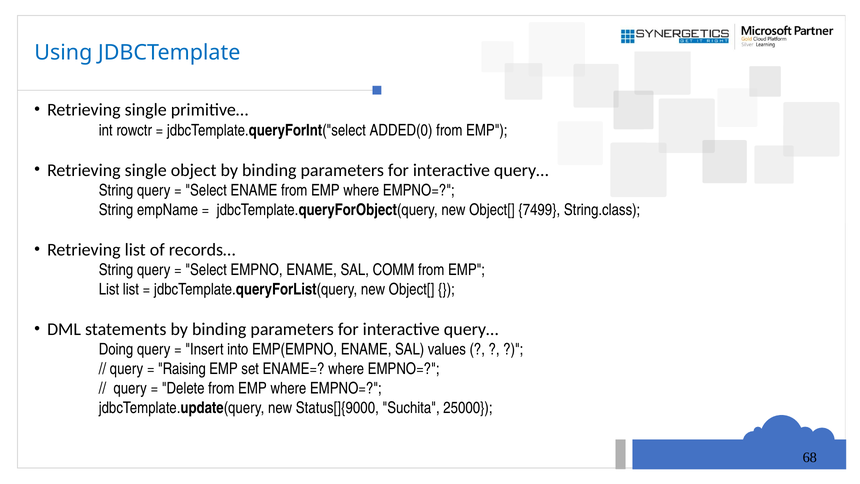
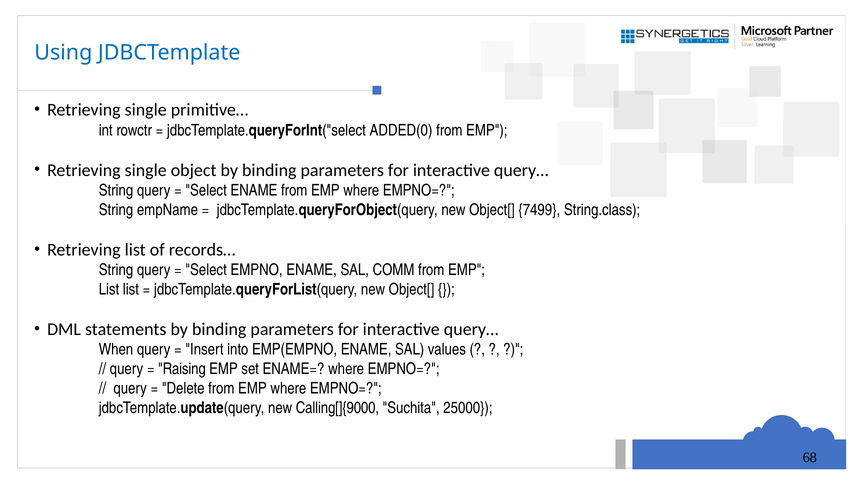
Doing: Doing -> When (116, 349)
Status[]{9000: Status[]{9000 -> Calling[]{9000 (337, 407)
